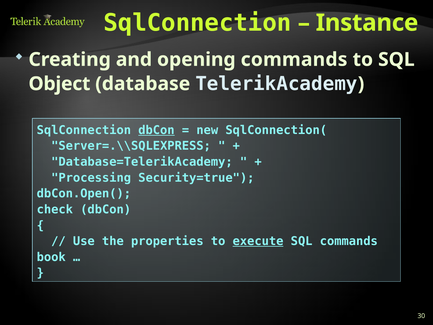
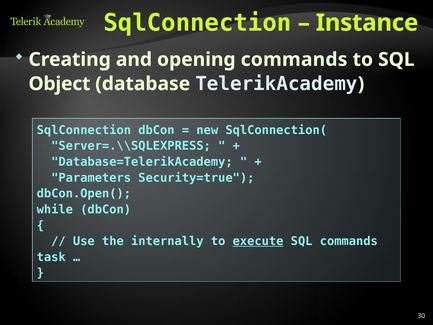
dbCon underline: present -> none (156, 130)
Processing: Processing -> Parameters (91, 178)
check: check -> while (55, 209)
properties: properties -> internally (167, 241)
book: book -> task (51, 257)
